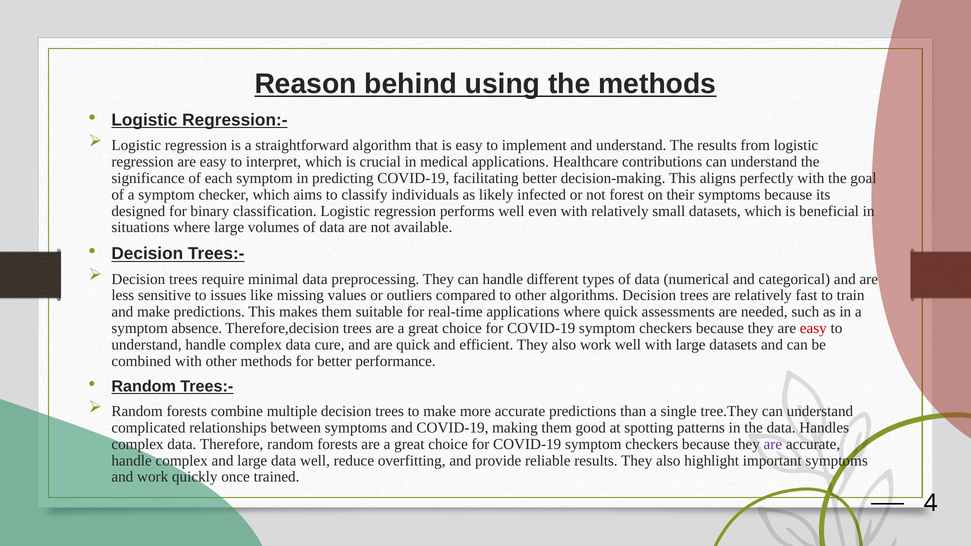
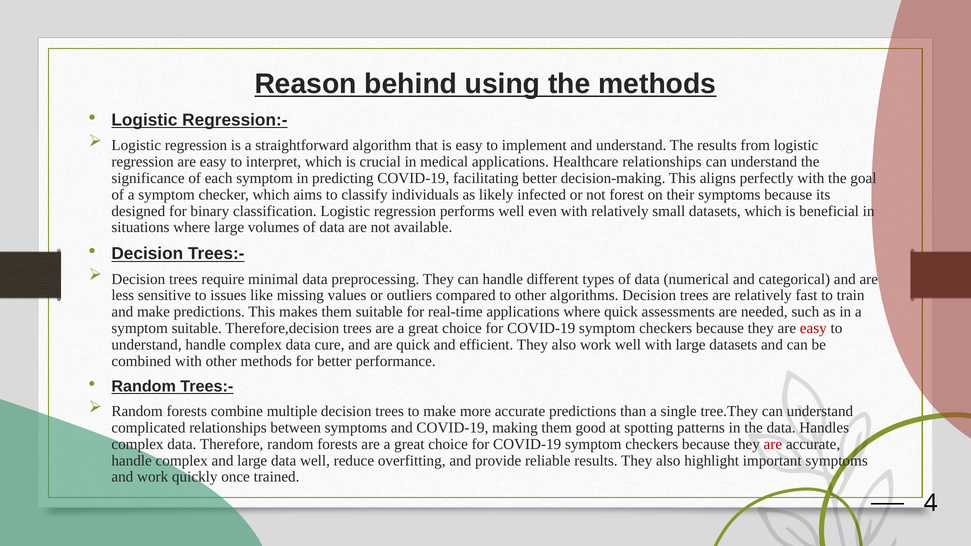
Healthcare contributions: contributions -> relationships (662, 162)
symptom absence: absence -> suitable (197, 328)
are colour: purple -> red (773, 444)
